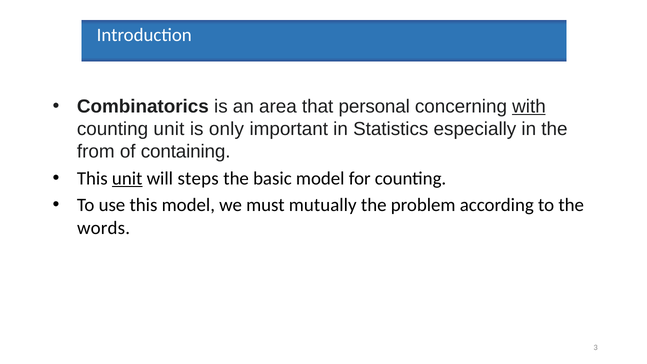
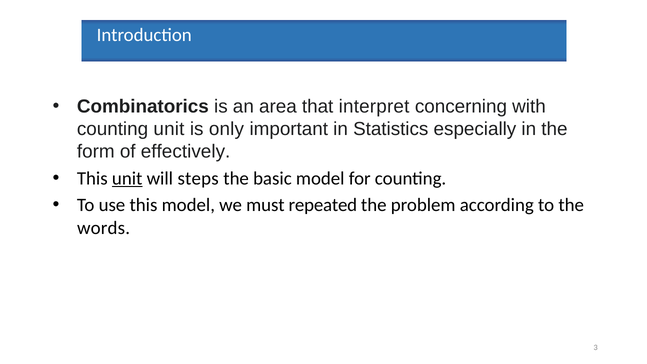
personal: personal -> interpret (374, 106)
with underline: present -> none (529, 106)
from: from -> form (96, 152)
containing: containing -> effectively (186, 152)
mutually: mutually -> repeated (323, 205)
